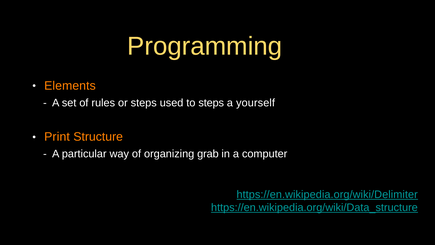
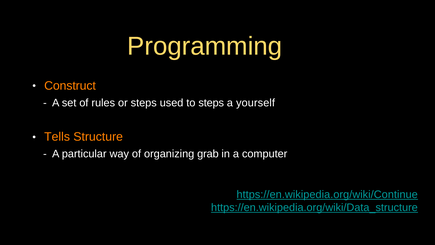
Elements: Elements -> Construct (70, 86)
Print: Print -> Tells (57, 137)
https://en.wikipedia.org/wiki/Delimiter: https://en.wikipedia.org/wiki/Delimiter -> https://en.wikipedia.org/wiki/Continue (327, 194)
